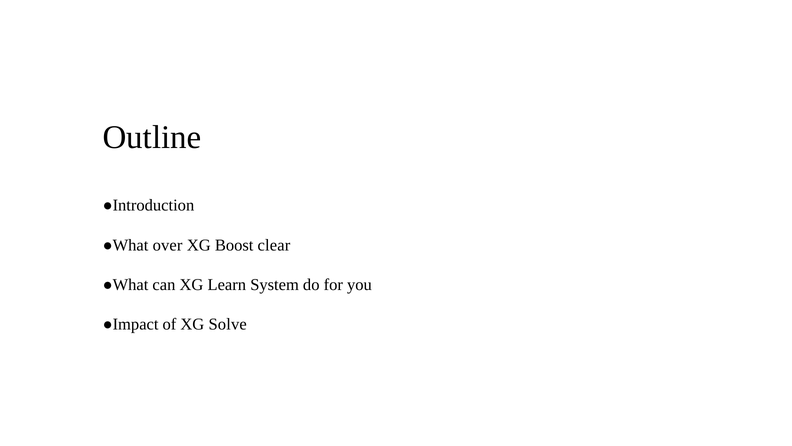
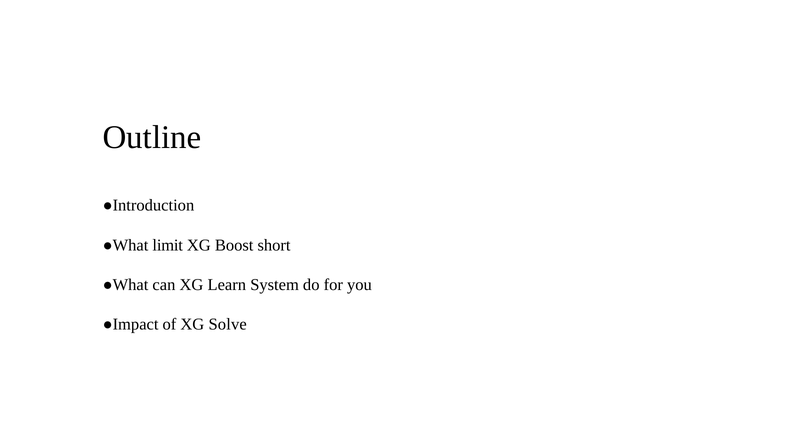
over: over -> limit (168, 245)
clear: clear -> short (274, 245)
